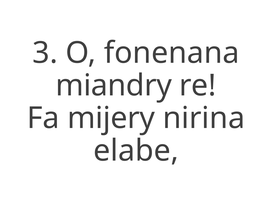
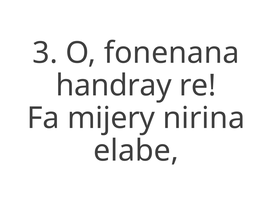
miandry: miandry -> handray (114, 85)
